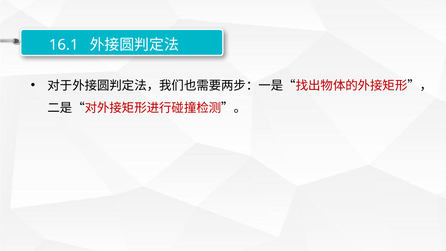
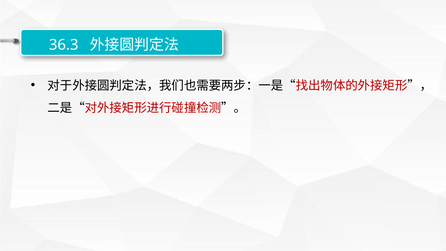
16.1: 16.1 -> 36.3 (64, 45)
